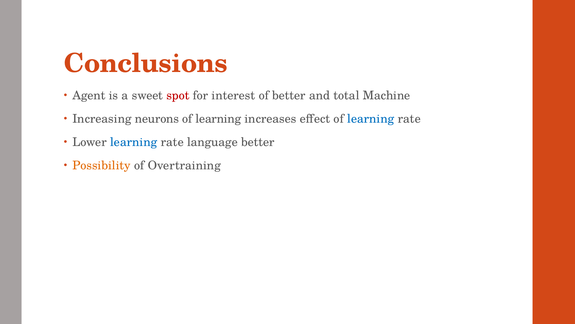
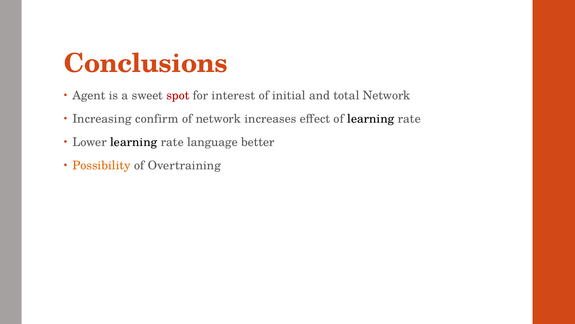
of better: better -> initial (289, 95)
total Machine: Machine -> Network (387, 95)
neurons: neurons -> confirm (157, 119)
learning: learning -> network (218, 119)
learning colour: blue -> black (371, 119)
learning colour: blue -> black (134, 142)
